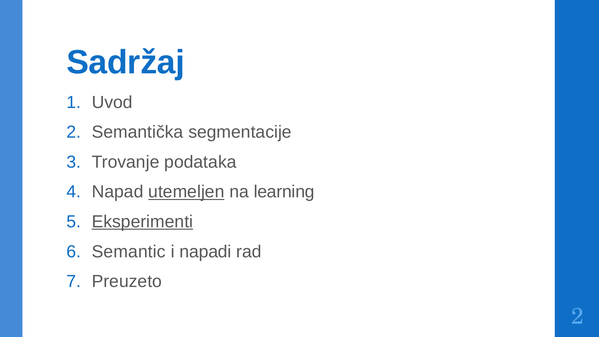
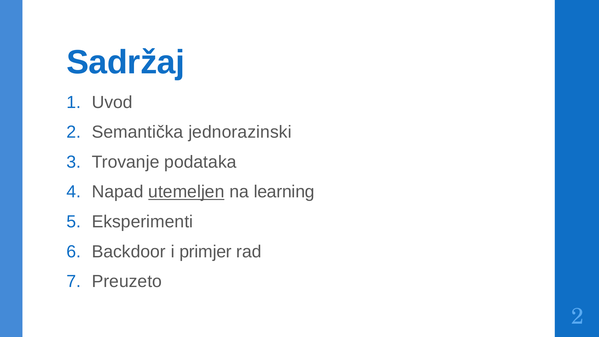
segmentacije: segmentacije -> jednorazinski (240, 132)
Eksperimenti underline: present -> none (142, 222)
Semantic: Semantic -> Backdoor (129, 252)
napadi: napadi -> primjer (206, 252)
